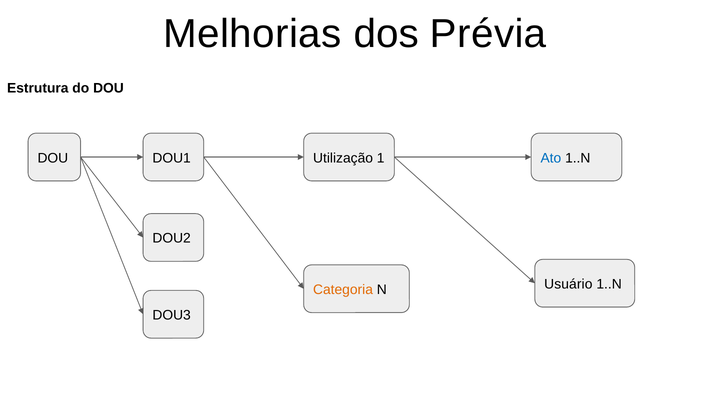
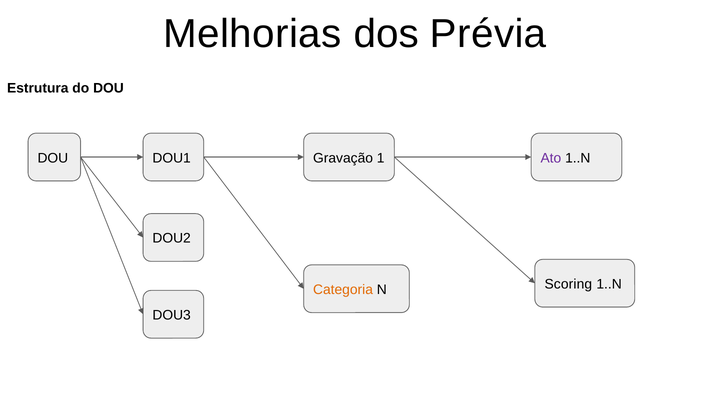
Utilização: Utilização -> Gravação (343, 158)
Ato colour: blue -> purple (551, 158)
Usuário: Usuário -> Scoring (568, 284)
